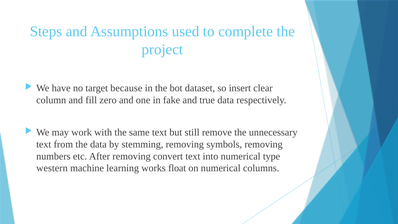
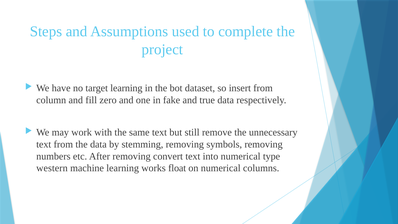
target because: because -> learning (126, 88)
insert clear: clear -> from (263, 88)
